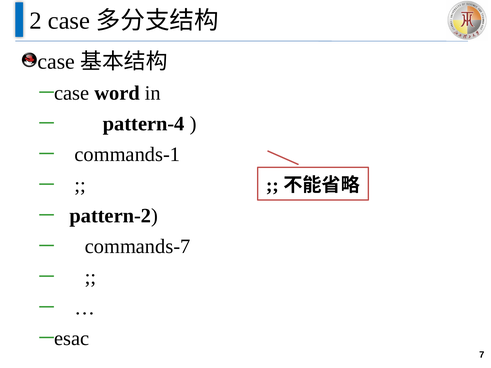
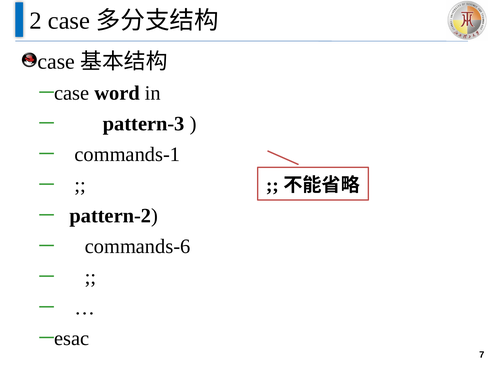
pattern-4: pattern-4 -> pattern-3 (144, 124)
commands-7: commands-7 -> commands-6 (138, 246)
